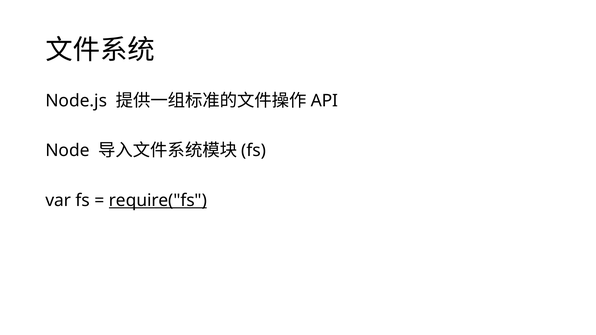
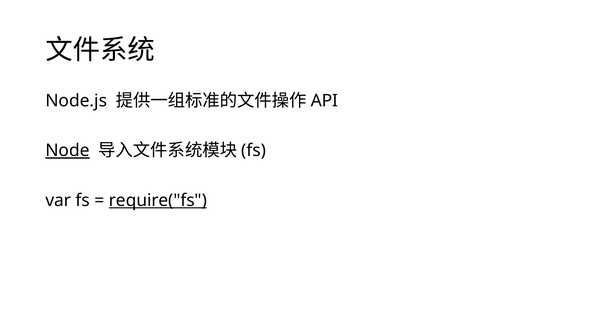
Node underline: none -> present (68, 151)
